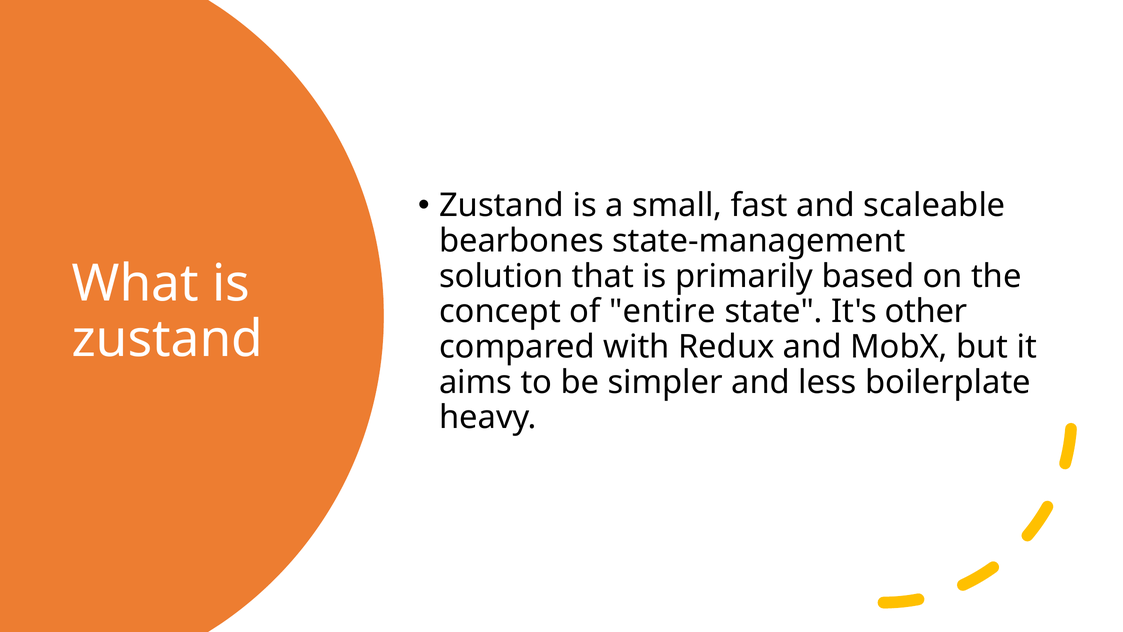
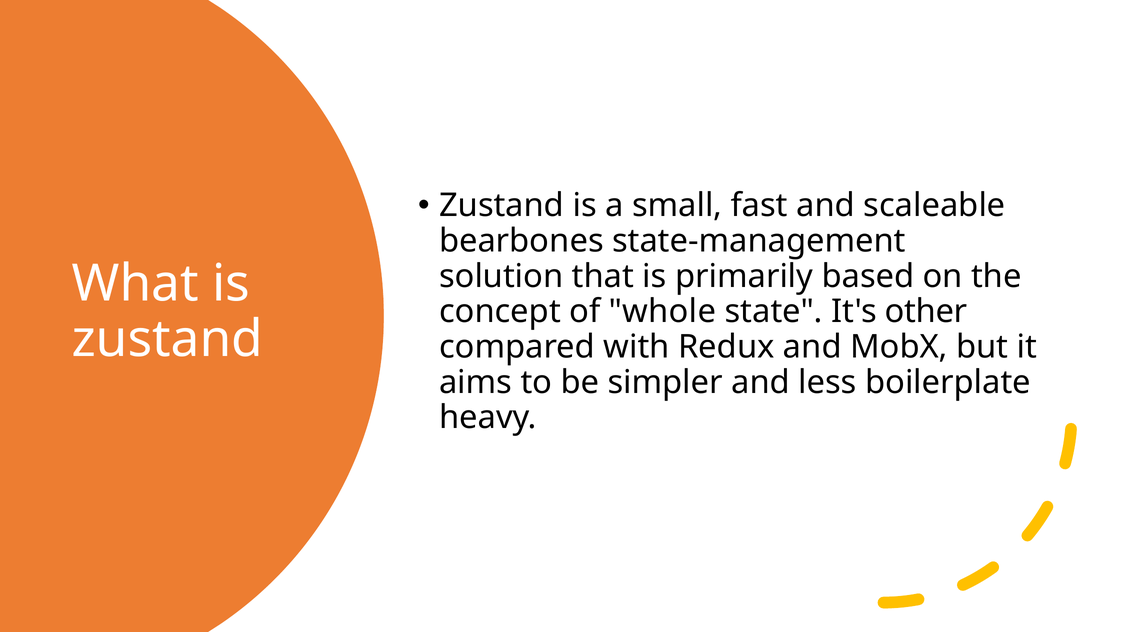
entire: entire -> whole (662, 311)
